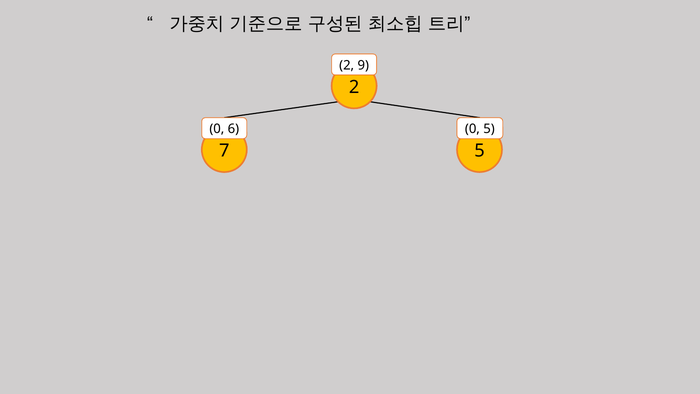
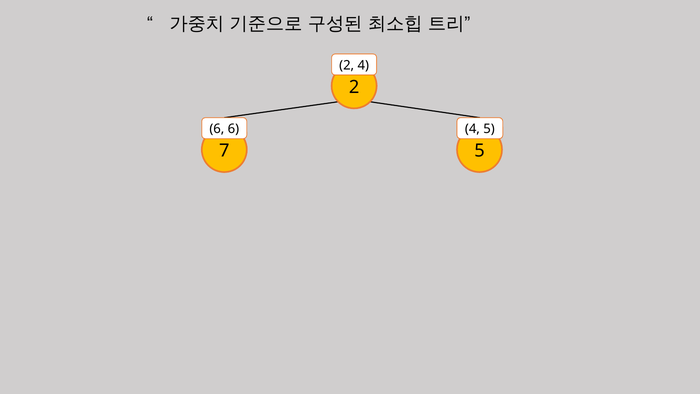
2 9: 9 -> 4 (363, 65)
0: 0 -> 6 (217, 129)
0: 0 -> 4 (472, 129)
